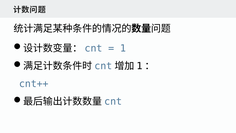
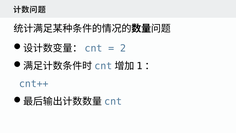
1: 1 -> 2 (123, 48)
